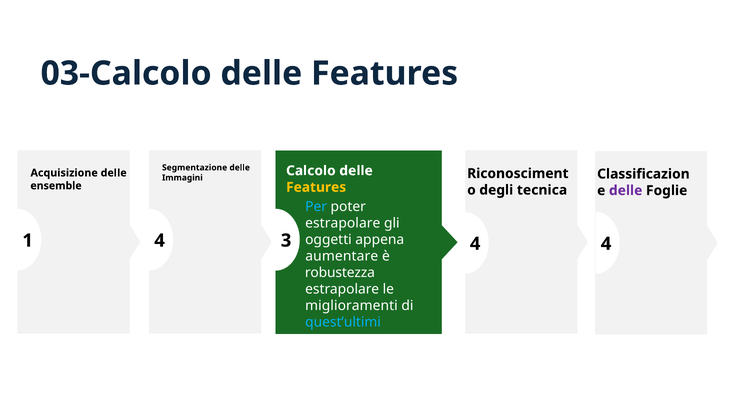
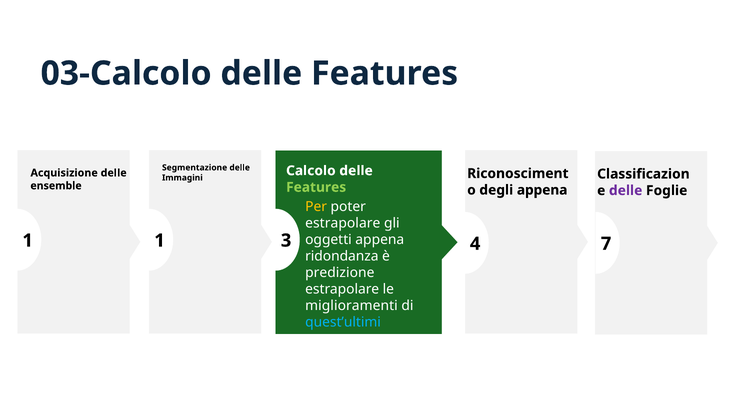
Features colour: yellow -> light green (316, 188)
degli tecnica: tecnica -> appena (542, 190)
Per colour: light blue -> yellow (316, 207)
4: 4 -> 1 (160, 241)
4 4: 4 -> 7 (606, 244)
aumentare: aumentare -> ridondanza (342, 257)
robustezza: robustezza -> predizione (340, 273)
